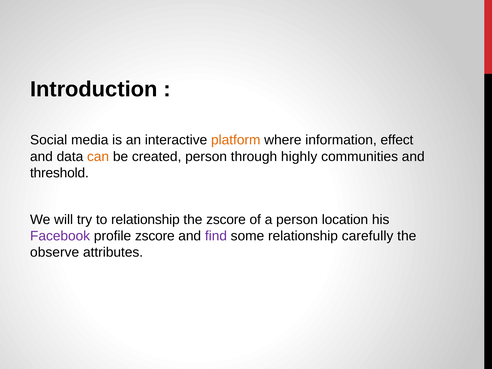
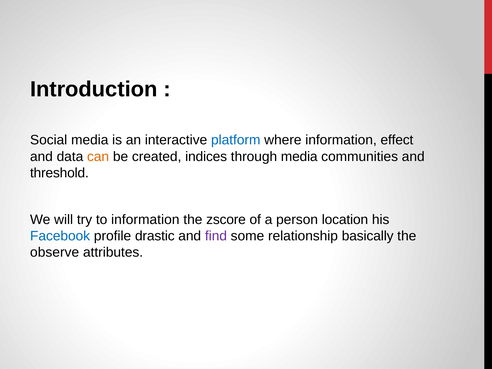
platform colour: orange -> blue (236, 140)
created person: person -> indices (206, 157)
through highly: highly -> media (299, 157)
to relationship: relationship -> information (145, 220)
Facebook colour: purple -> blue (60, 236)
profile zscore: zscore -> drastic (155, 236)
carefully: carefully -> basically (368, 236)
